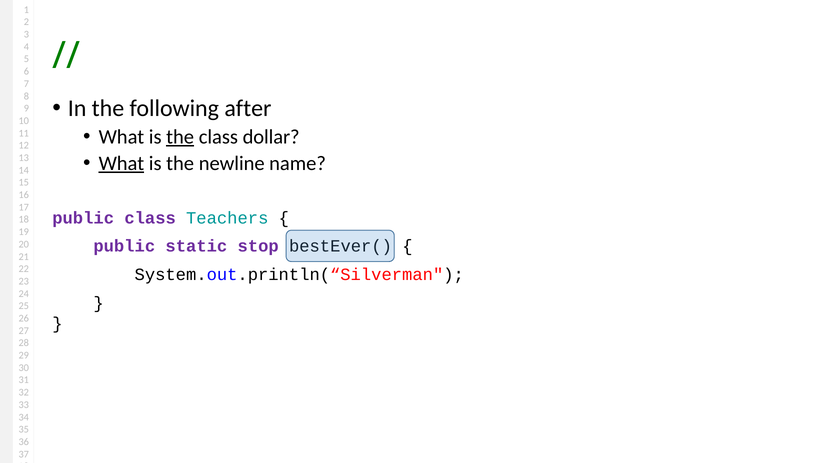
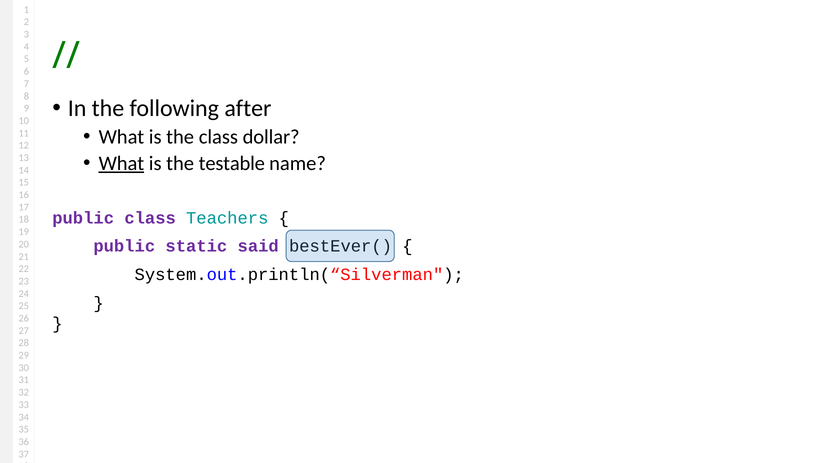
the underline: present -> none (180, 137)
newline: newline -> testable (232, 163)
stop: stop -> said (258, 246)
